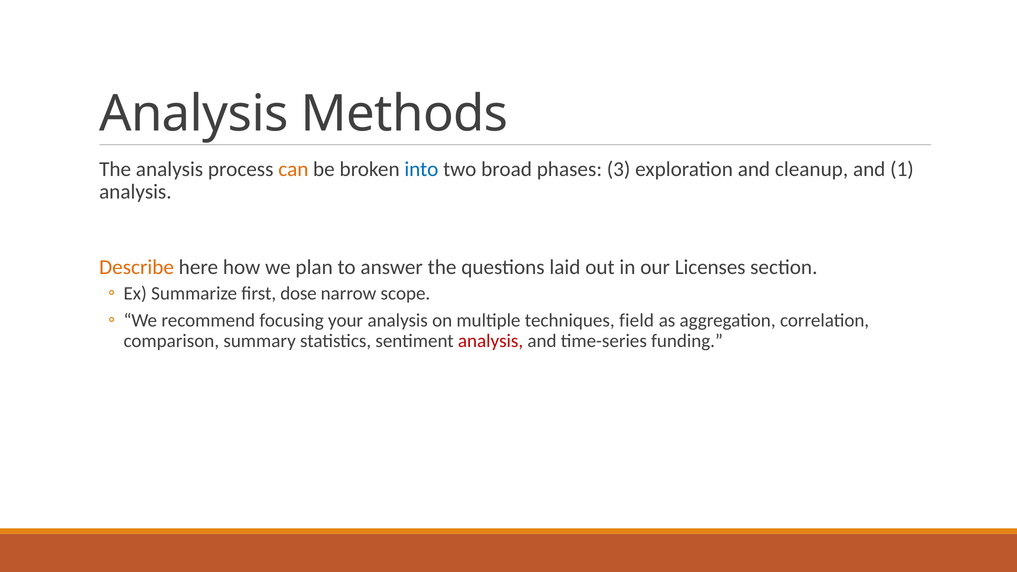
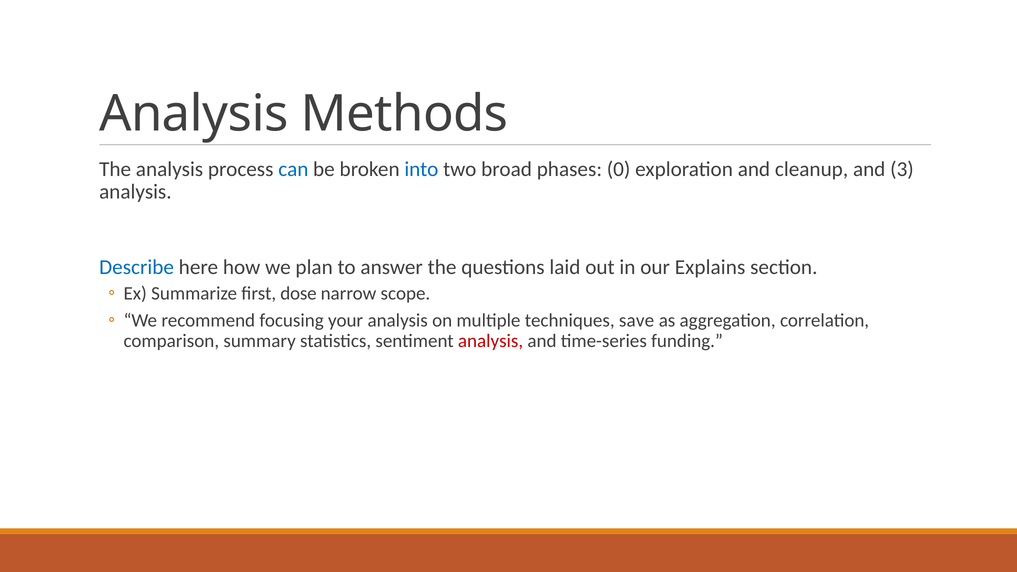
can colour: orange -> blue (293, 169)
3: 3 -> 0 (619, 169)
1: 1 -> 3 (902, 169)
Describe colour: orange -> blue (137, 267)
Licenses: Licenses -> Explains (710, 267)
field: field -> save (637, 320)
